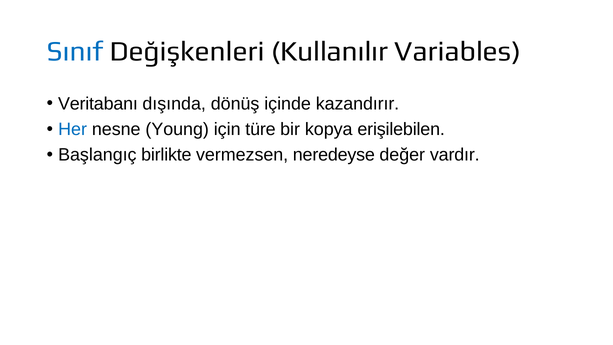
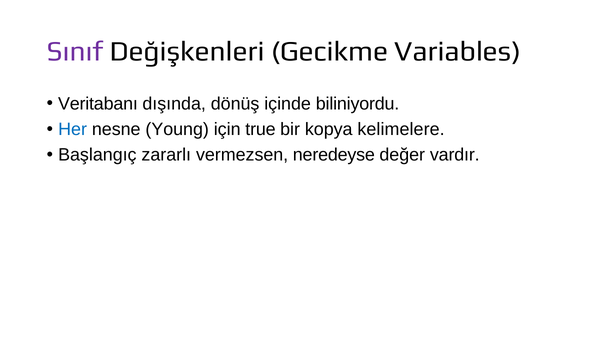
Sınıf colour: blue -> purple (75, 52)
Kullanılır: Kullanılır -> Gecikme (330, 52)
kazandırır: kazandırır -> biliniyordu (358, 104)
türe: türe -> true (260, 129)
erişilebilen: erişilebilen -> kelimelere (401, 129)
birlikte: birlikte -> zararlı (166, 155)
